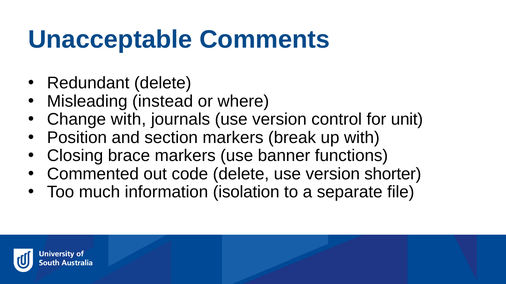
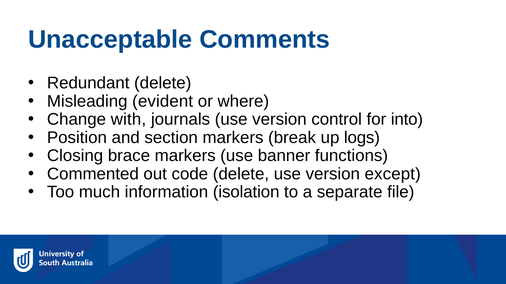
instead: instead -> evident (163, 101)
unit: unit -> into (407, 120)
up with: with -> logs (362, 138)
shorter: shorter -> except (393, 174)
